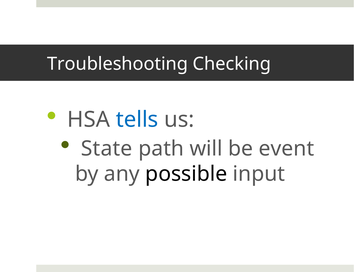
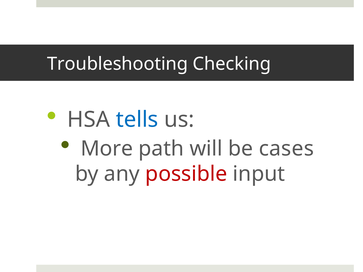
State: State -> More (107, 149)
event: event -> cases (286, 149)
possible colour: black -> red (186, 174)
